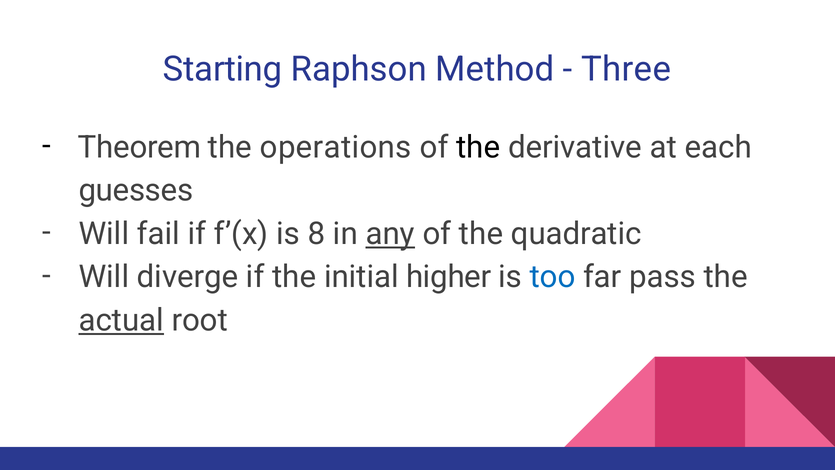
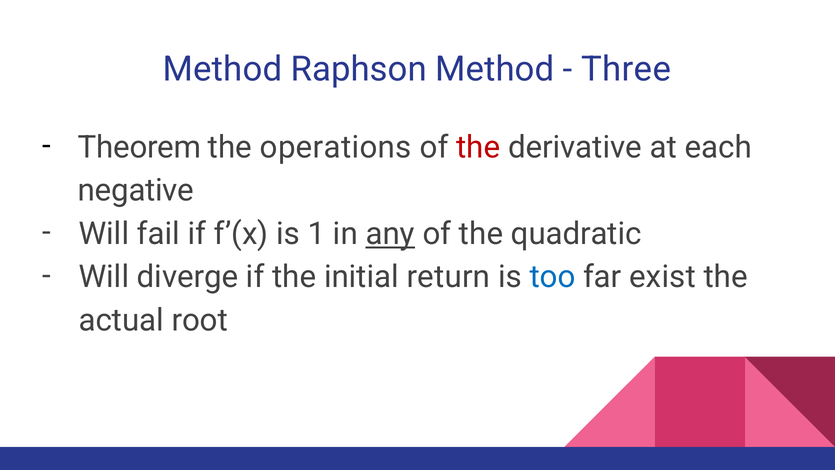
Starting: Starting -> Method (222, 69)
the colour: black -> red (478, 147)
guesses: guesses -> negative (136, 190)
8: 8 -> 1 (316, 234)
higher: higher -> return (448, 277)
pass: pass -> exist (663, 277)
actual underline: present -> none (121, 320)
